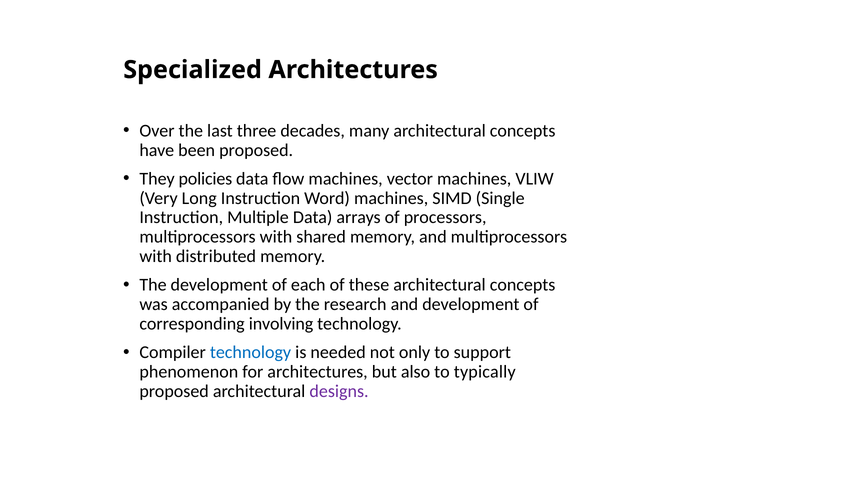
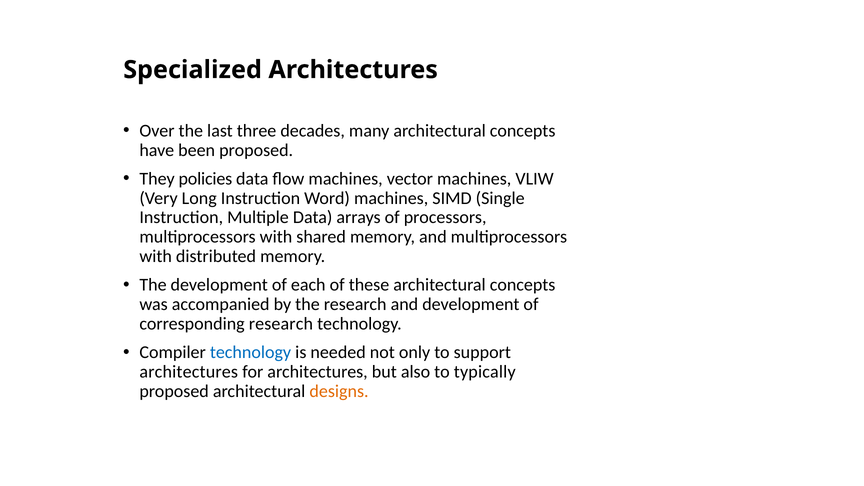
corresponding involving: involving -> research (281, 324)
phenomenon: phenomenon -> architectures (189, 372)
designs colour: purple -> orange (339, 391)
